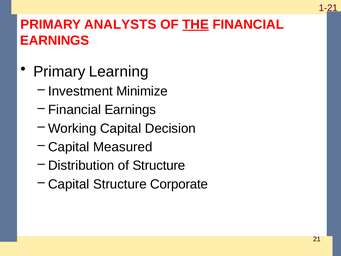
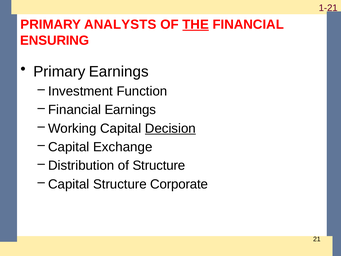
EARNINGS: EARNINGS -> ENSURING (55, 40)
Primary Learning: Learning -> Earnings (119, 72)
Minimize: Minimize -> Function (142, 91)
Decision underline: none -> present (170, 128)
Measured: Measured -> Exchange (123, 147)
